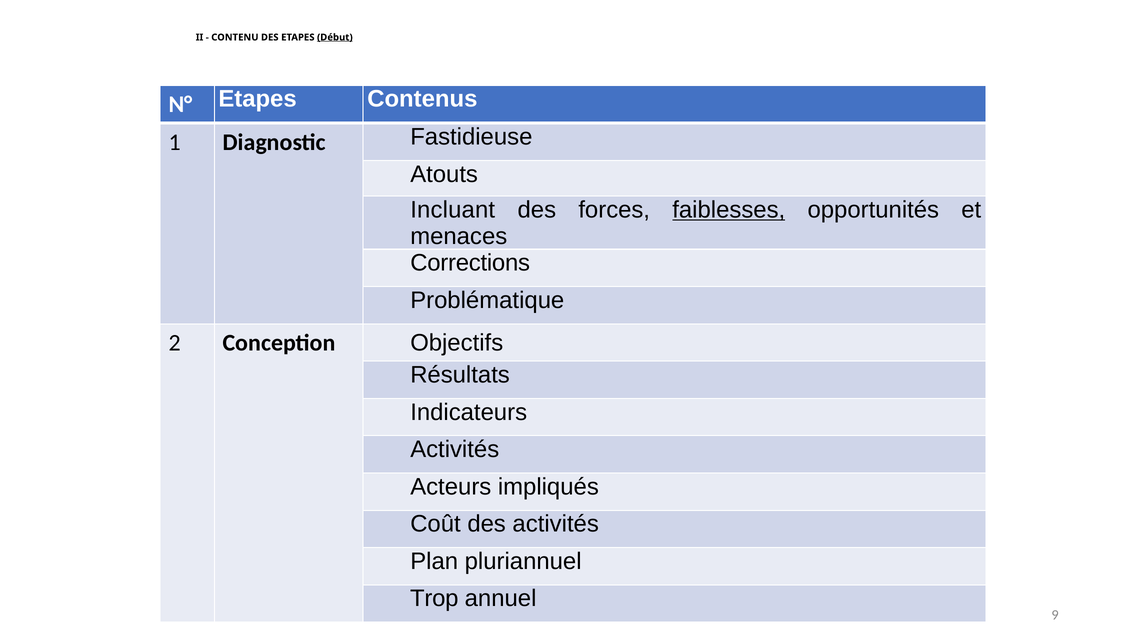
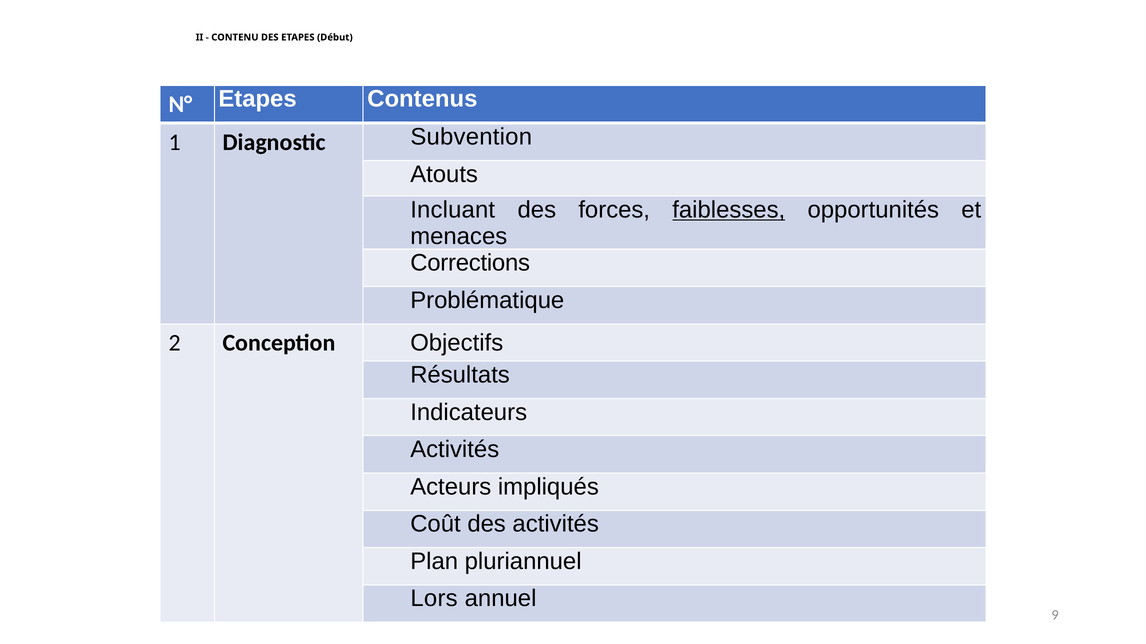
Début underline: present -> none (335, 37)
Fastidieuse: Fastidieuse -> Subvention (471, 137)
Trop: Trop -> Lors (434, 599)
